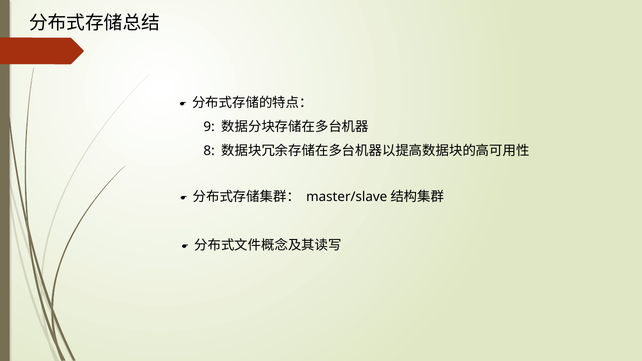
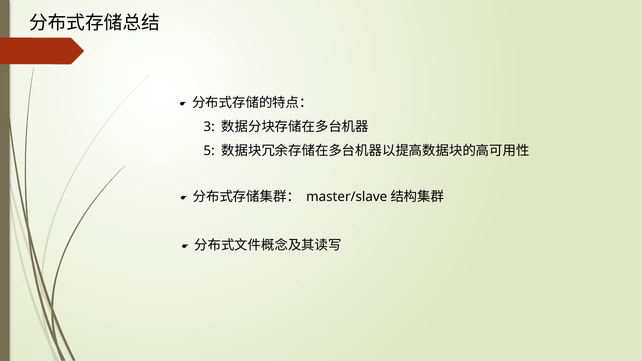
9: 9 -> 3 (209, 127)
8: 8 -> 5 (209, 151)
